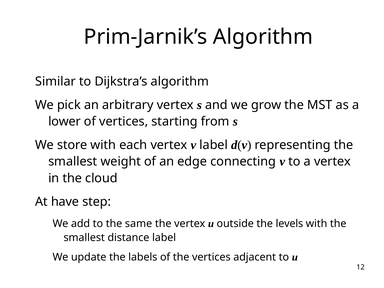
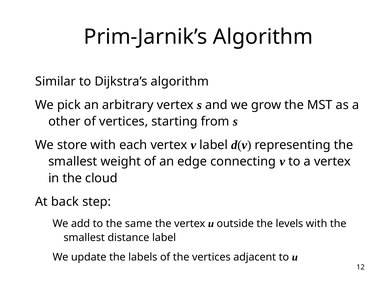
lower: lower -> other (64, 121)
have: have -> back (65, 202)
